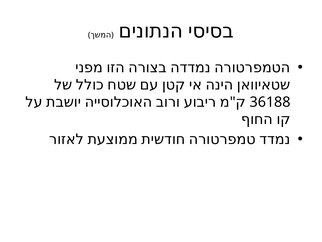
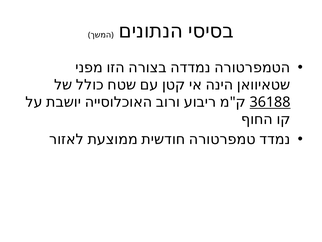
36188 underline: none -> present (270, 102)
